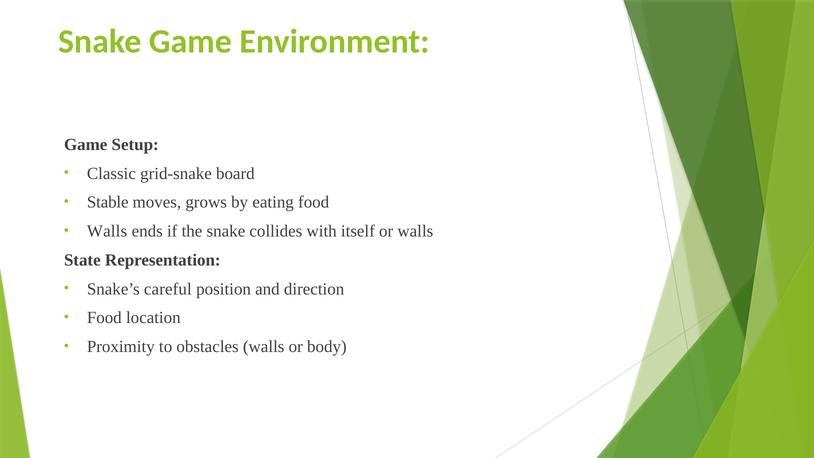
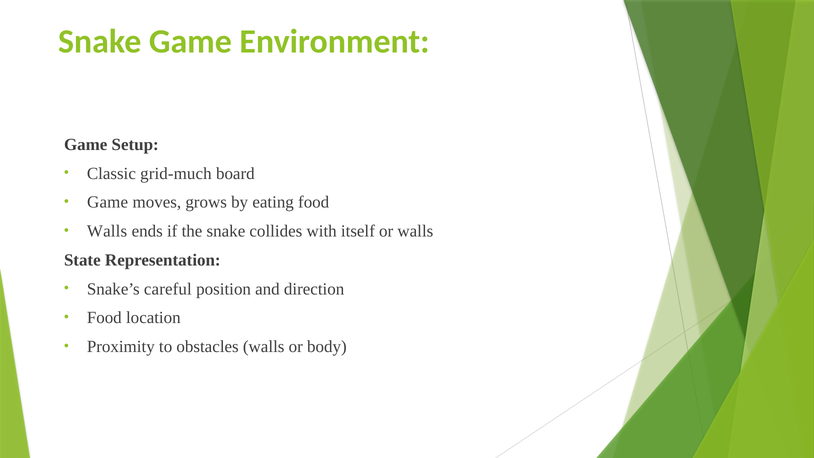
grid-snake: grid-snake -> grid-much (176, 173)
Stable: Stable -> Game (108, 202)
